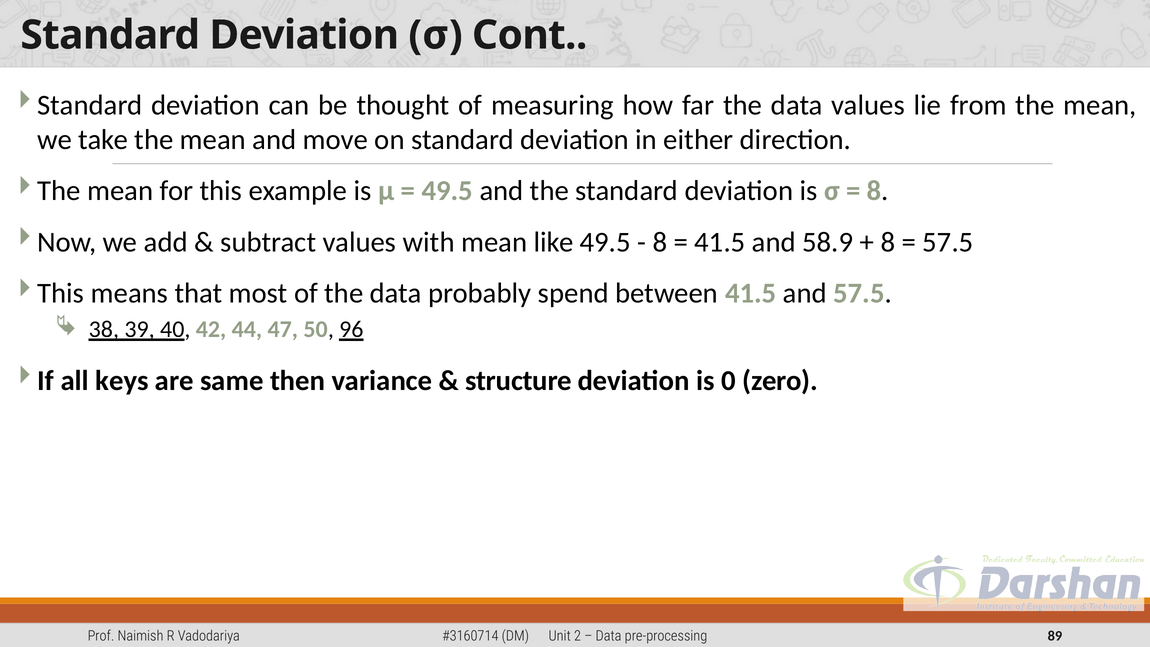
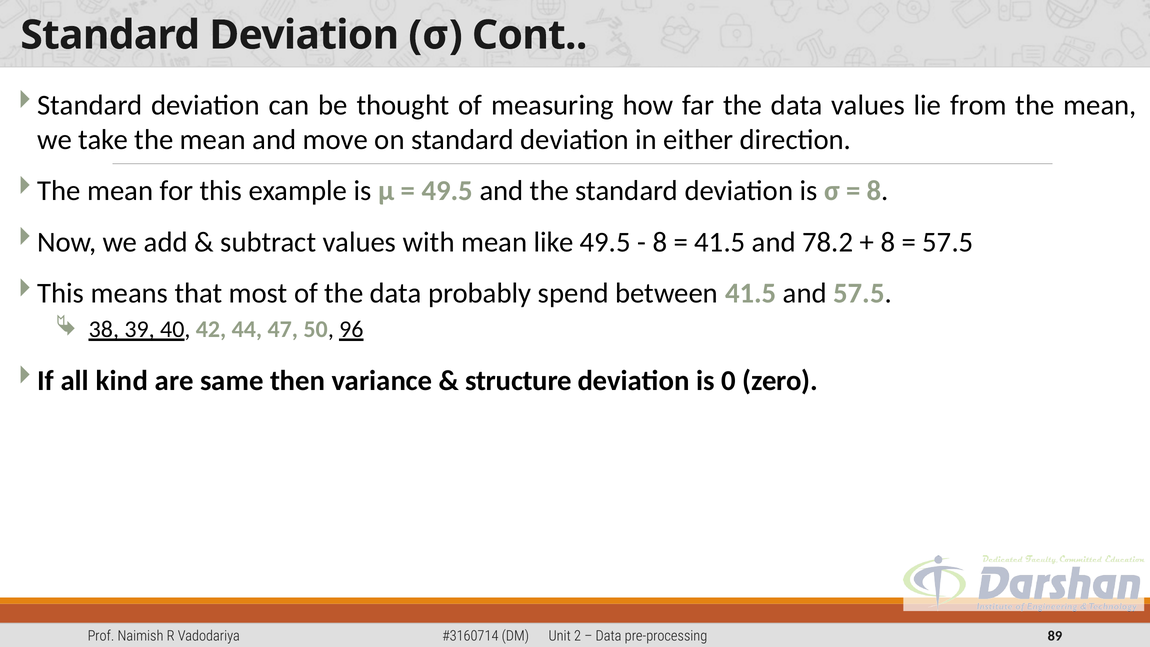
58.9: 58.9 -> 78.2 (828, 242)
keys: keys -> kind (122, 381)
